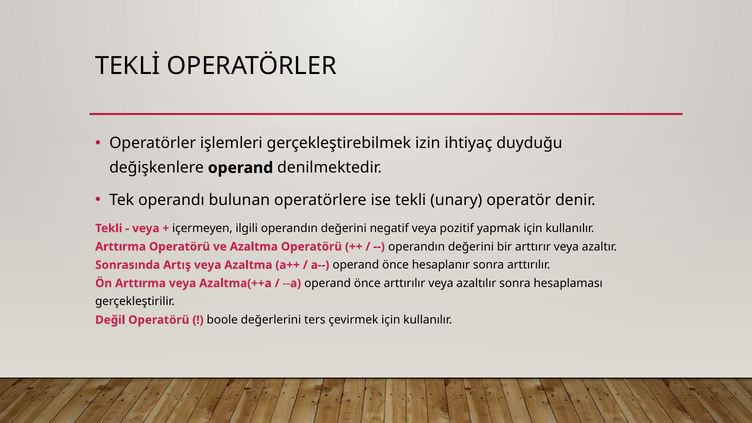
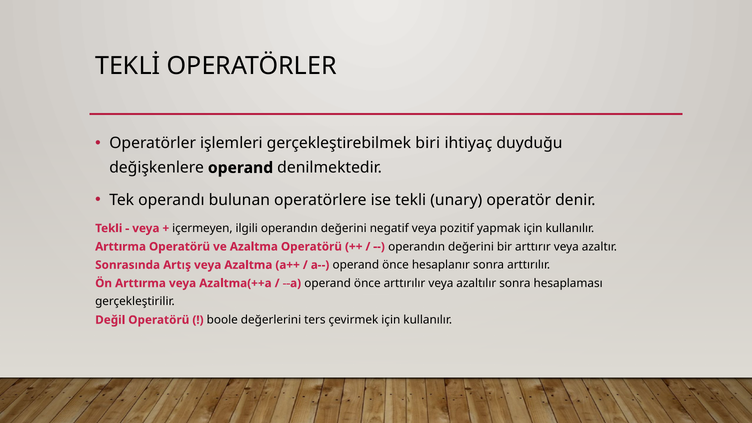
izin: izin -> biri (428, 143)
